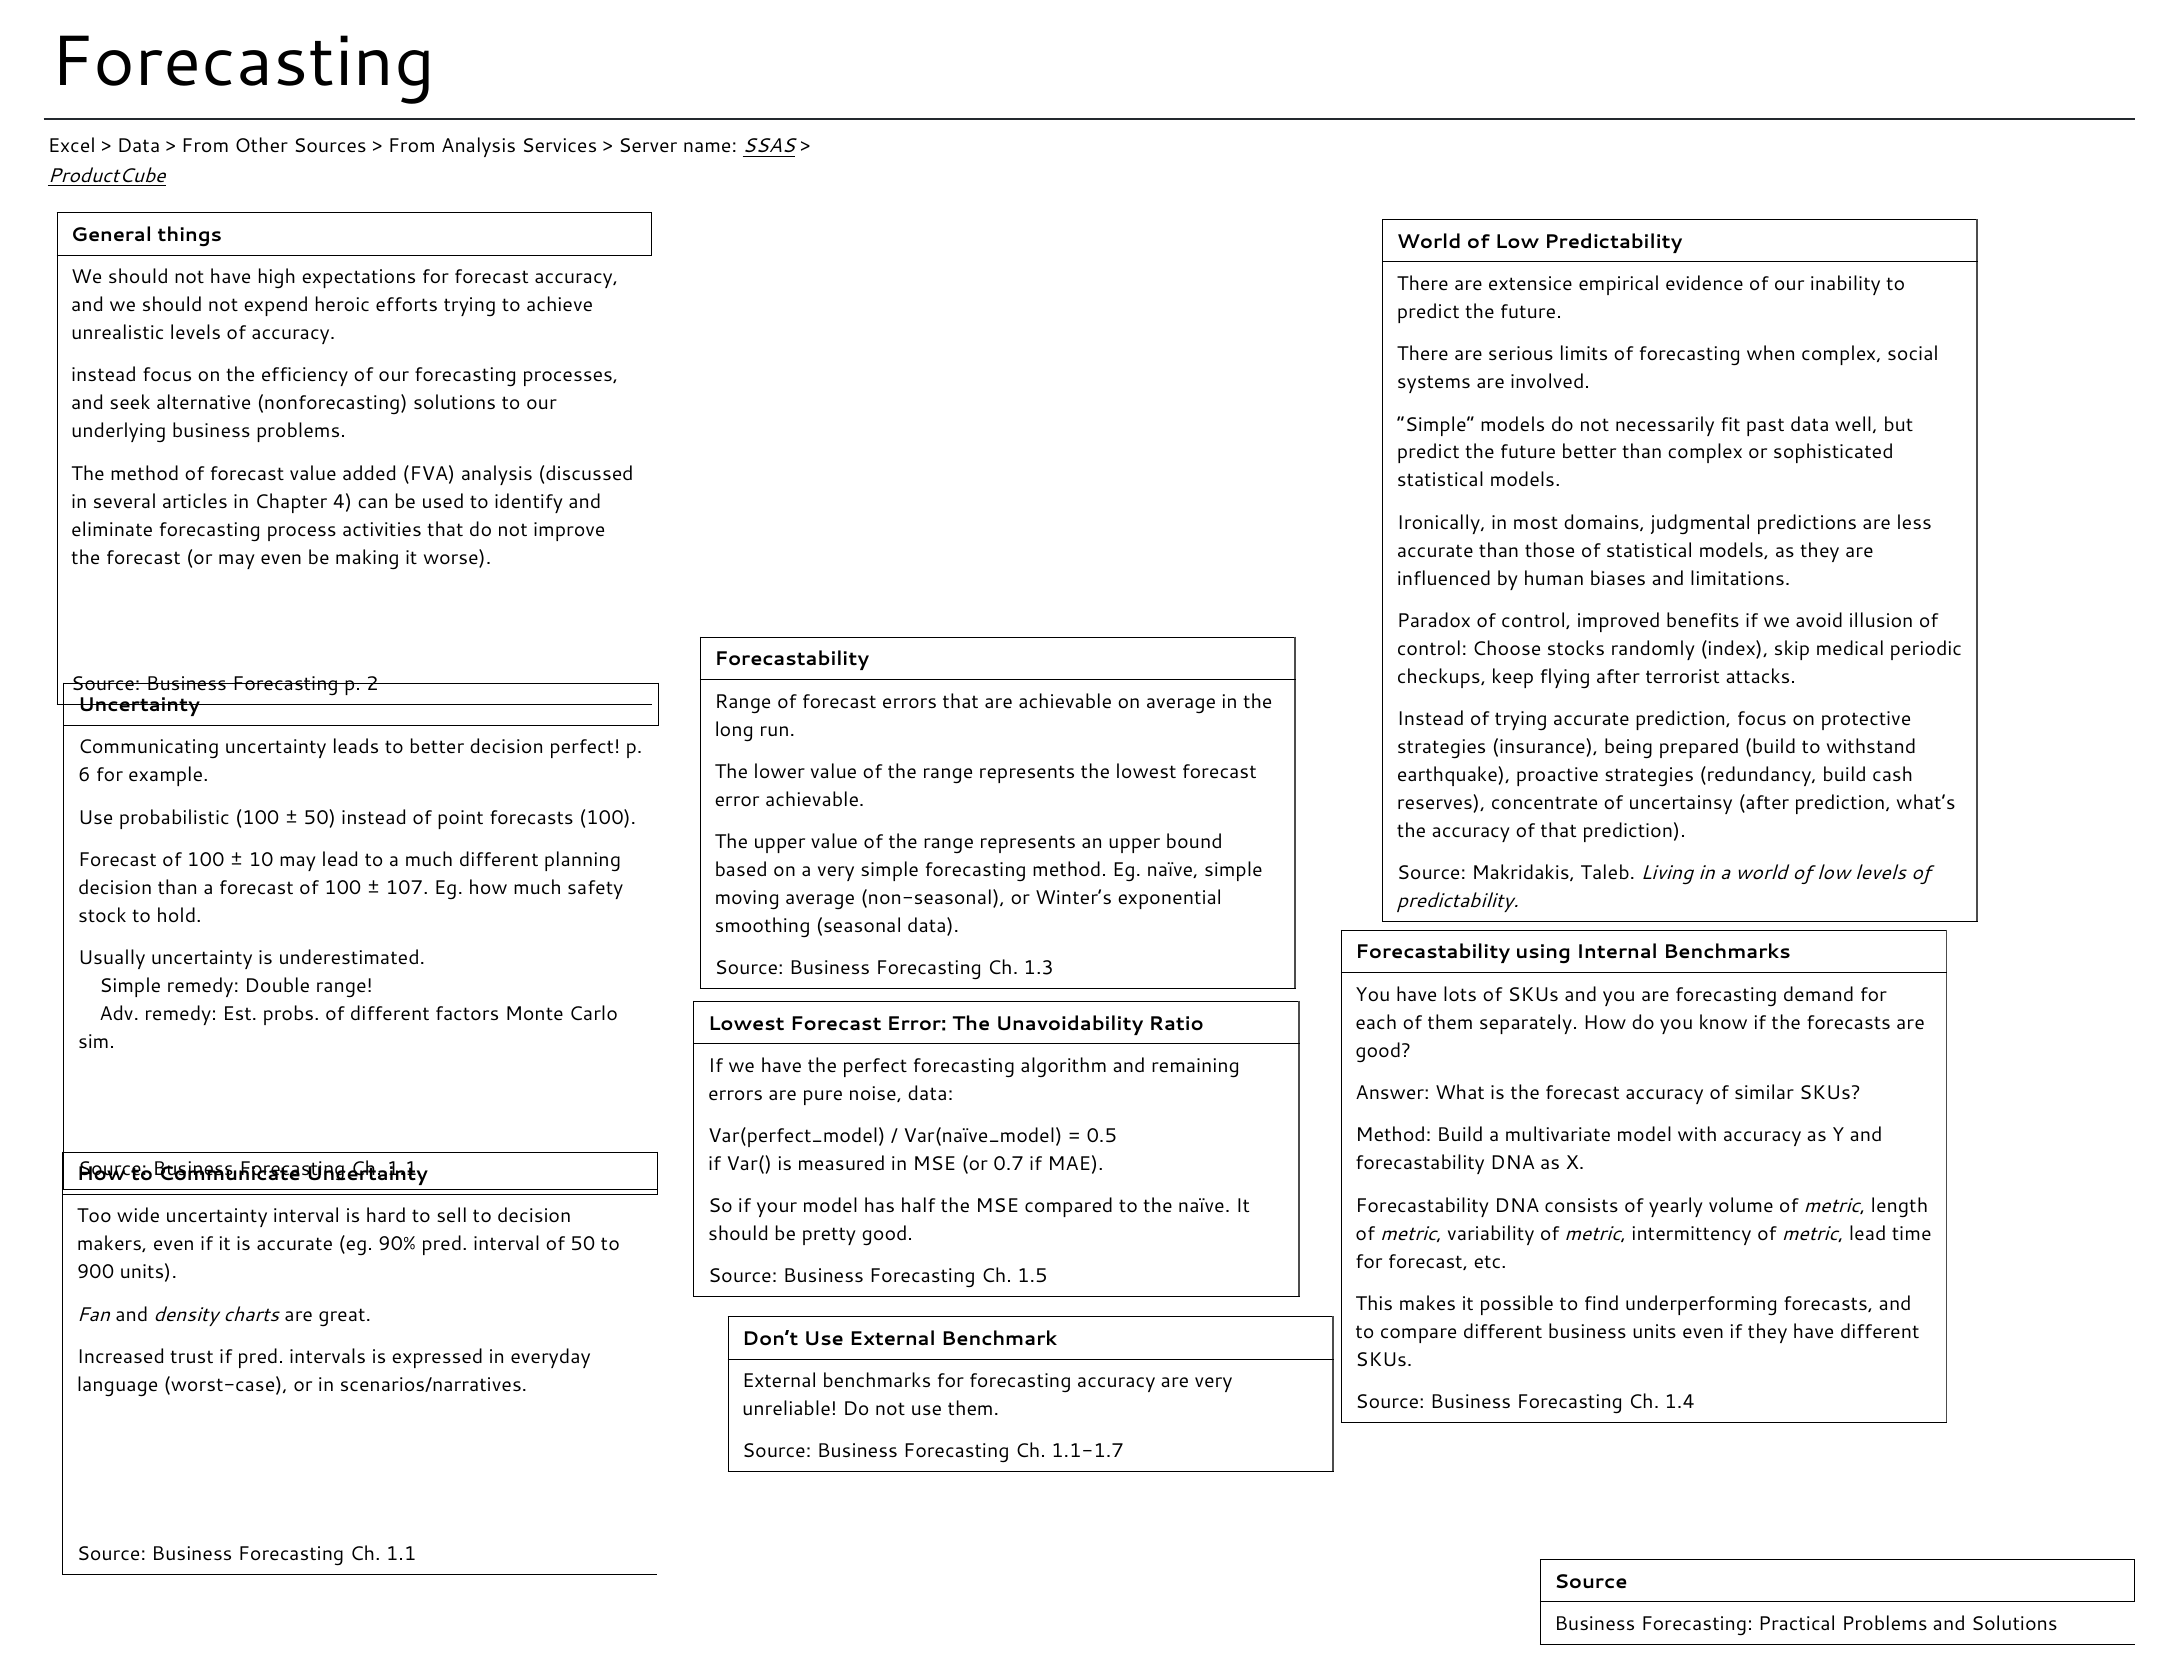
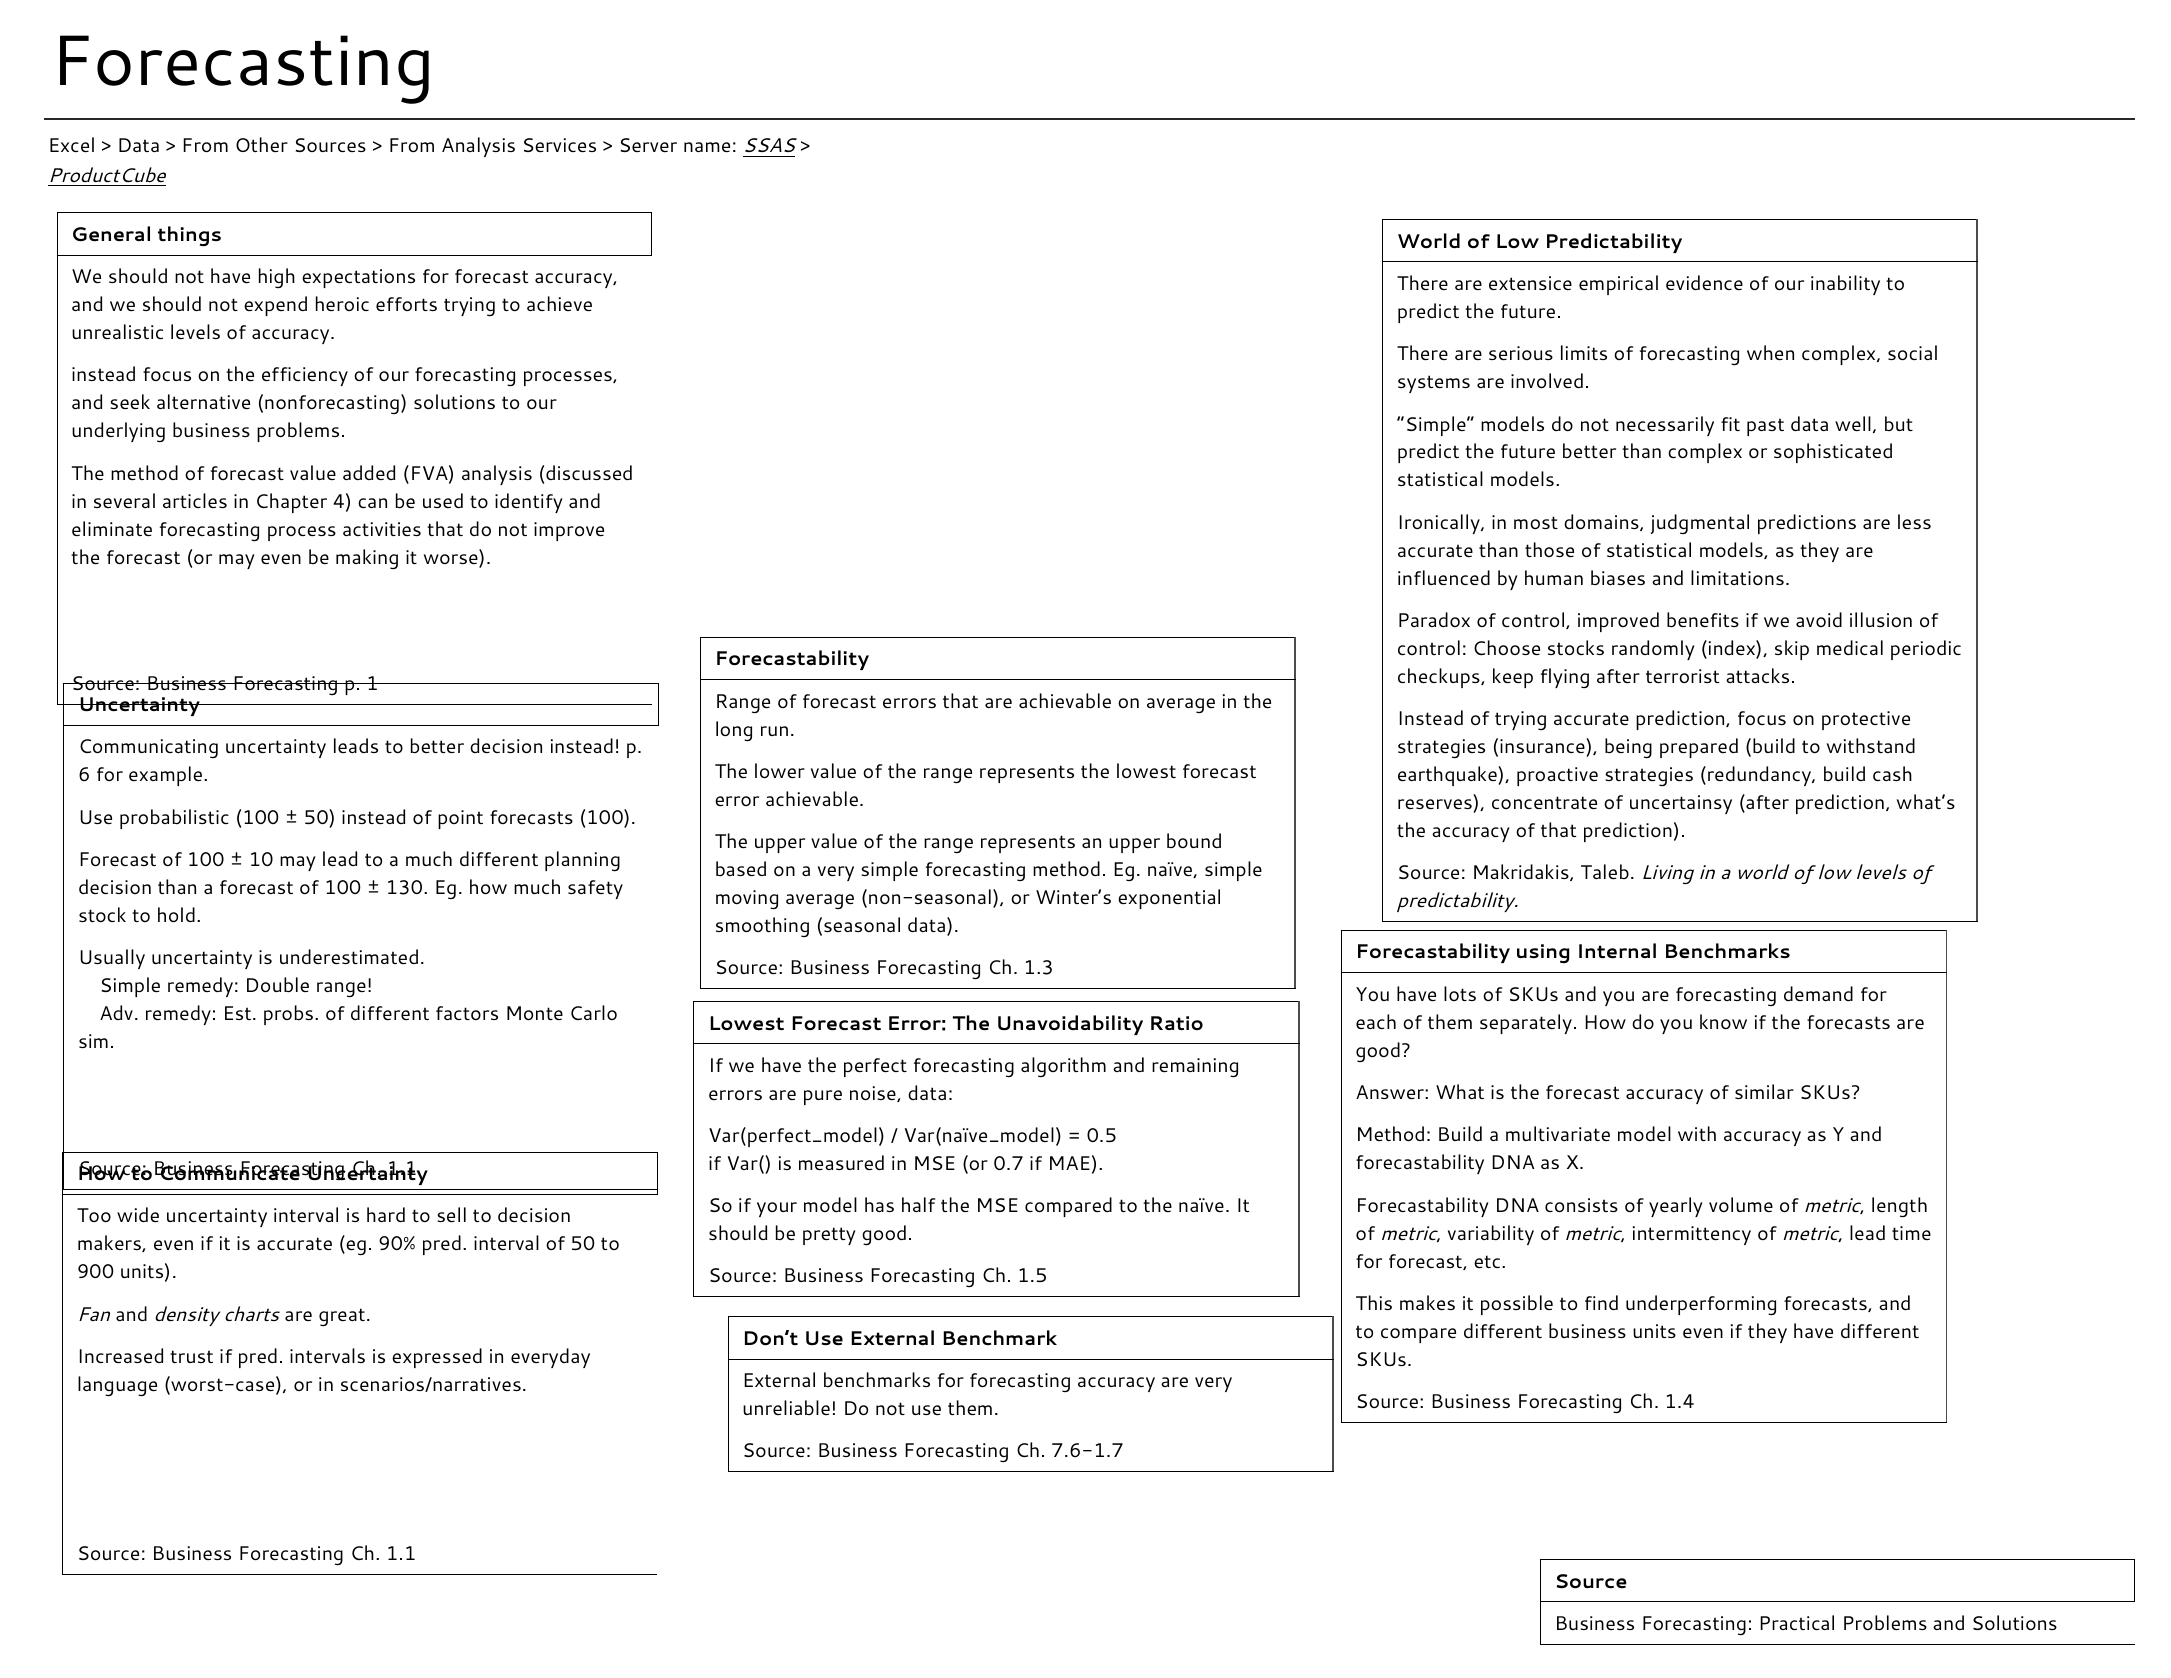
2: 2 -> 1 (372, 684)
decision perfect: perfect -> instead (585, 747)
107: 107 -> 130 (407, 888)
1.1-1.7: 1.1-1.7 -> 7.6-1.7 (1087, 1451)
